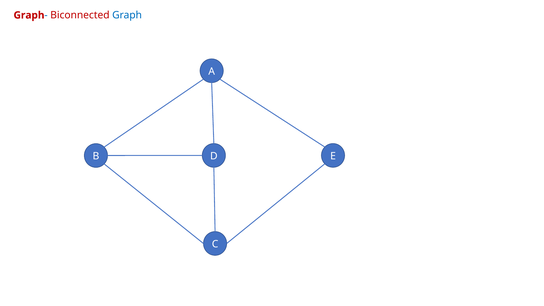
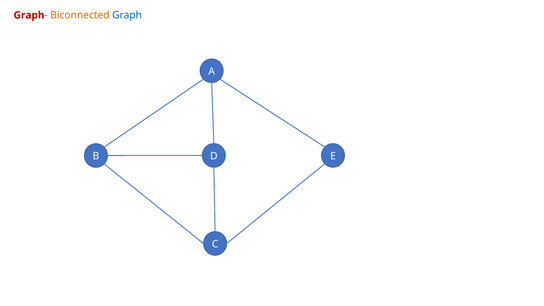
Biconnected colour: red -> orange (80, 15)
